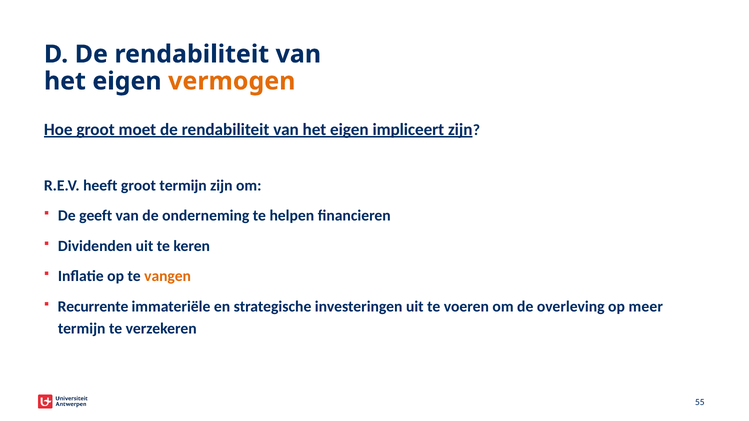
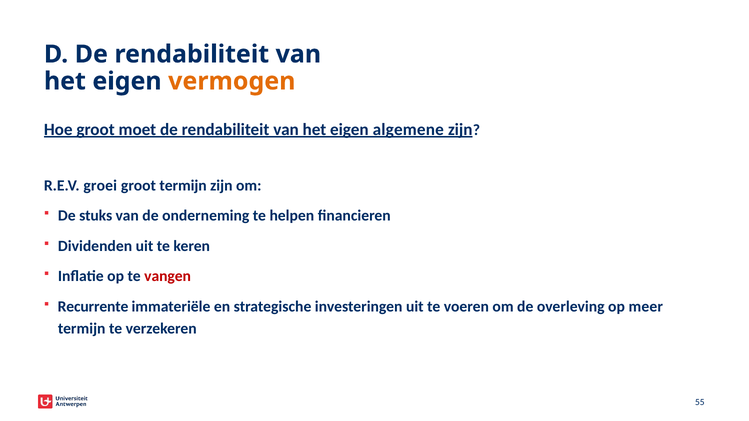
impliceert: impliceert -> algemene (408, 129)
heeft: heeft -> groei (100, 186)
geeft: geeft -> stuks (96, 216)
vangen colour: orange -> red (168, 276)
